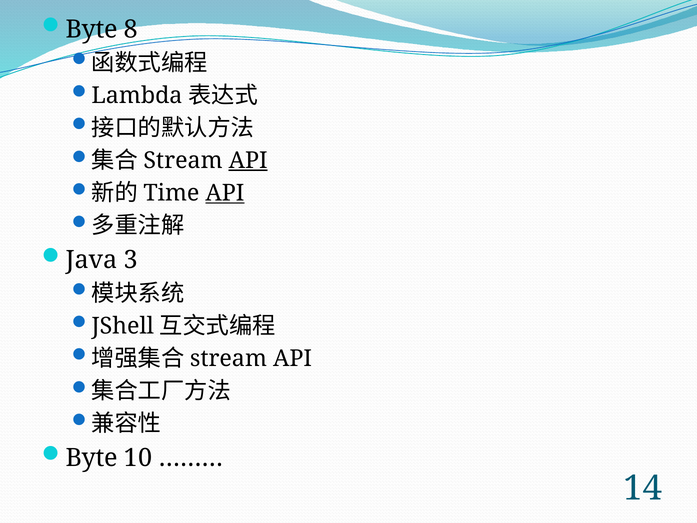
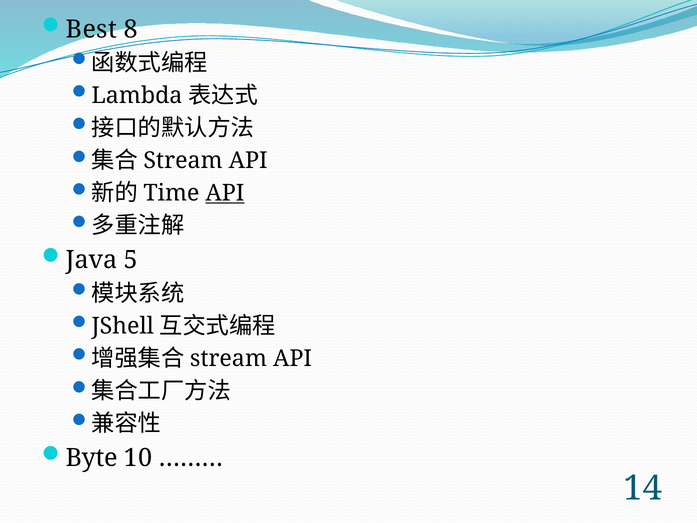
Byte: Byte -> Best (91, 29)
API underline: present -> none (248, 160)
3: 3 -> 5 (131, 260)
